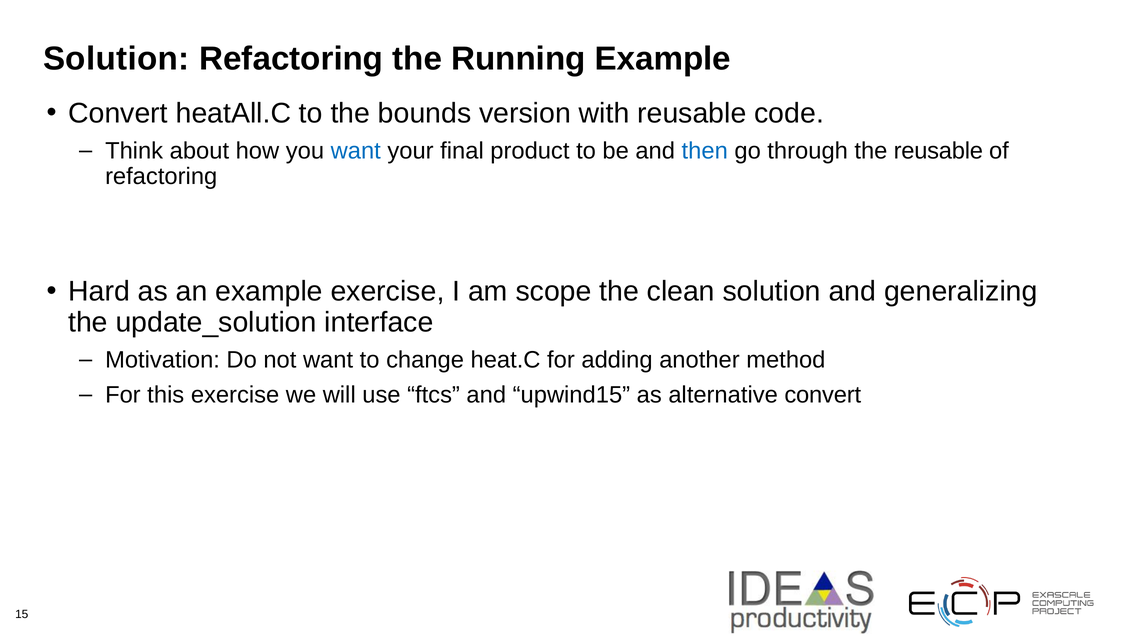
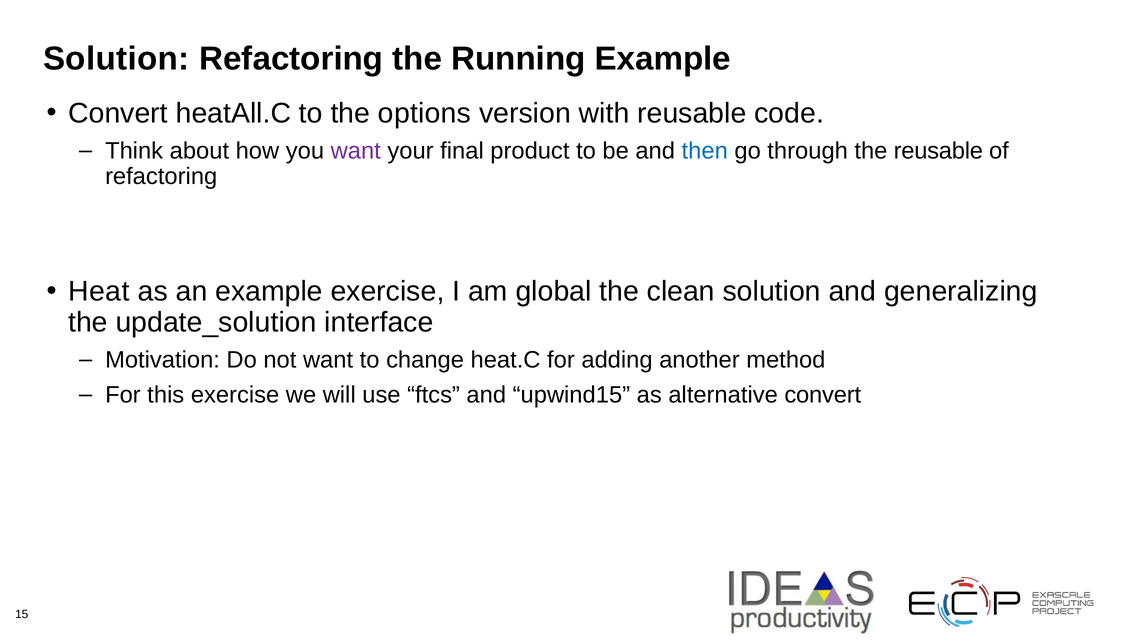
bounds: bounds -> options (425, 113)
want colour: blue -> purple (356, 151)
Hard: Hard -> Heat (99, 292)
scope: scope -> global (554, 292)
